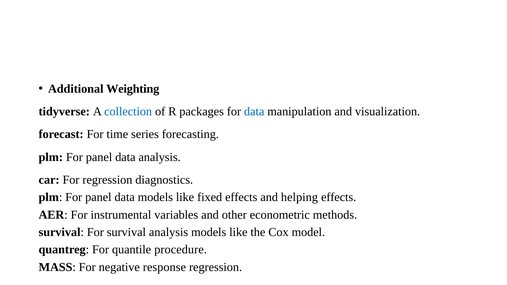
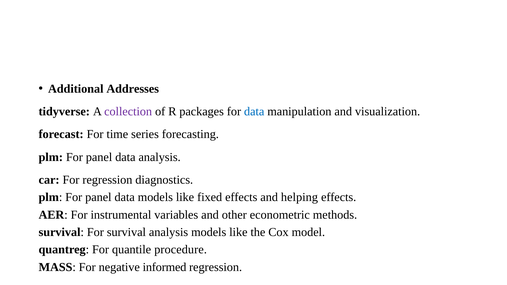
Weighting: Weighting -> Addresses (133, 89)
collection colour: blue -> purple (128, 112)
response: response -> informed (165, 267)
